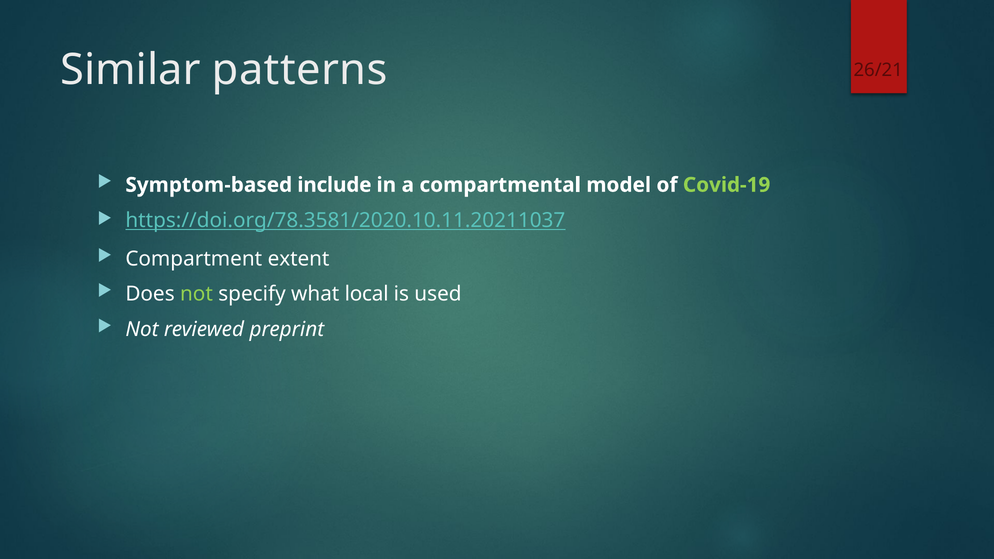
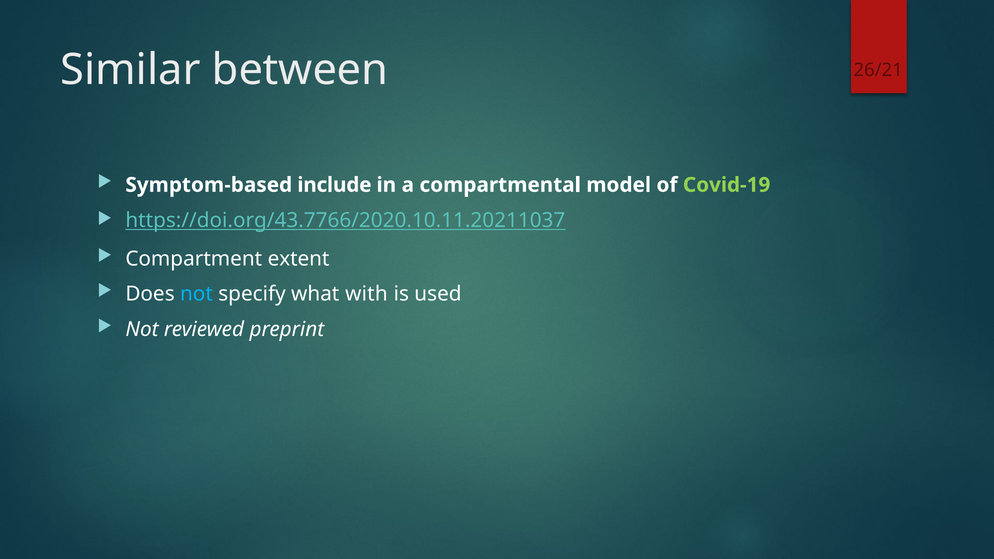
patterns: patterns -> between (300, 70)
https://doi.org/78.3581/2020.10.11.20211037: https://doi.org/78.3581/2020.10.11.20211037 -> https://doi.org/43.7766/2020.10.11.20211037 (345, 220)
not colour: light green -> light blue (196, 294)
local: local -> with (366, 294)
